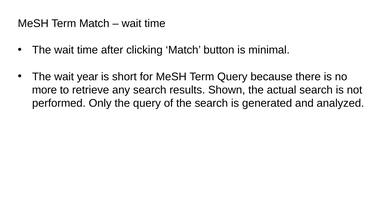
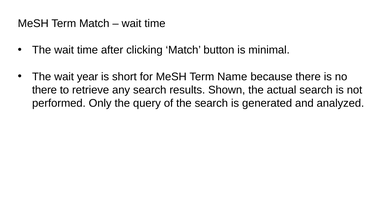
Term Query: Query -> Name (232, 77)
more: more -> there (44, 90)
